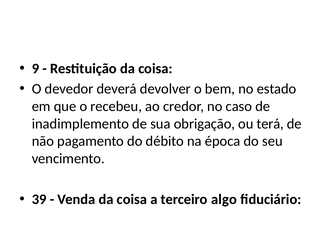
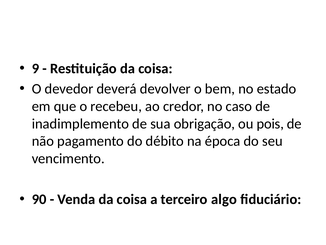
terá: terá -> pois (270, 123)
39: 39 -> 90 (39, 199)
